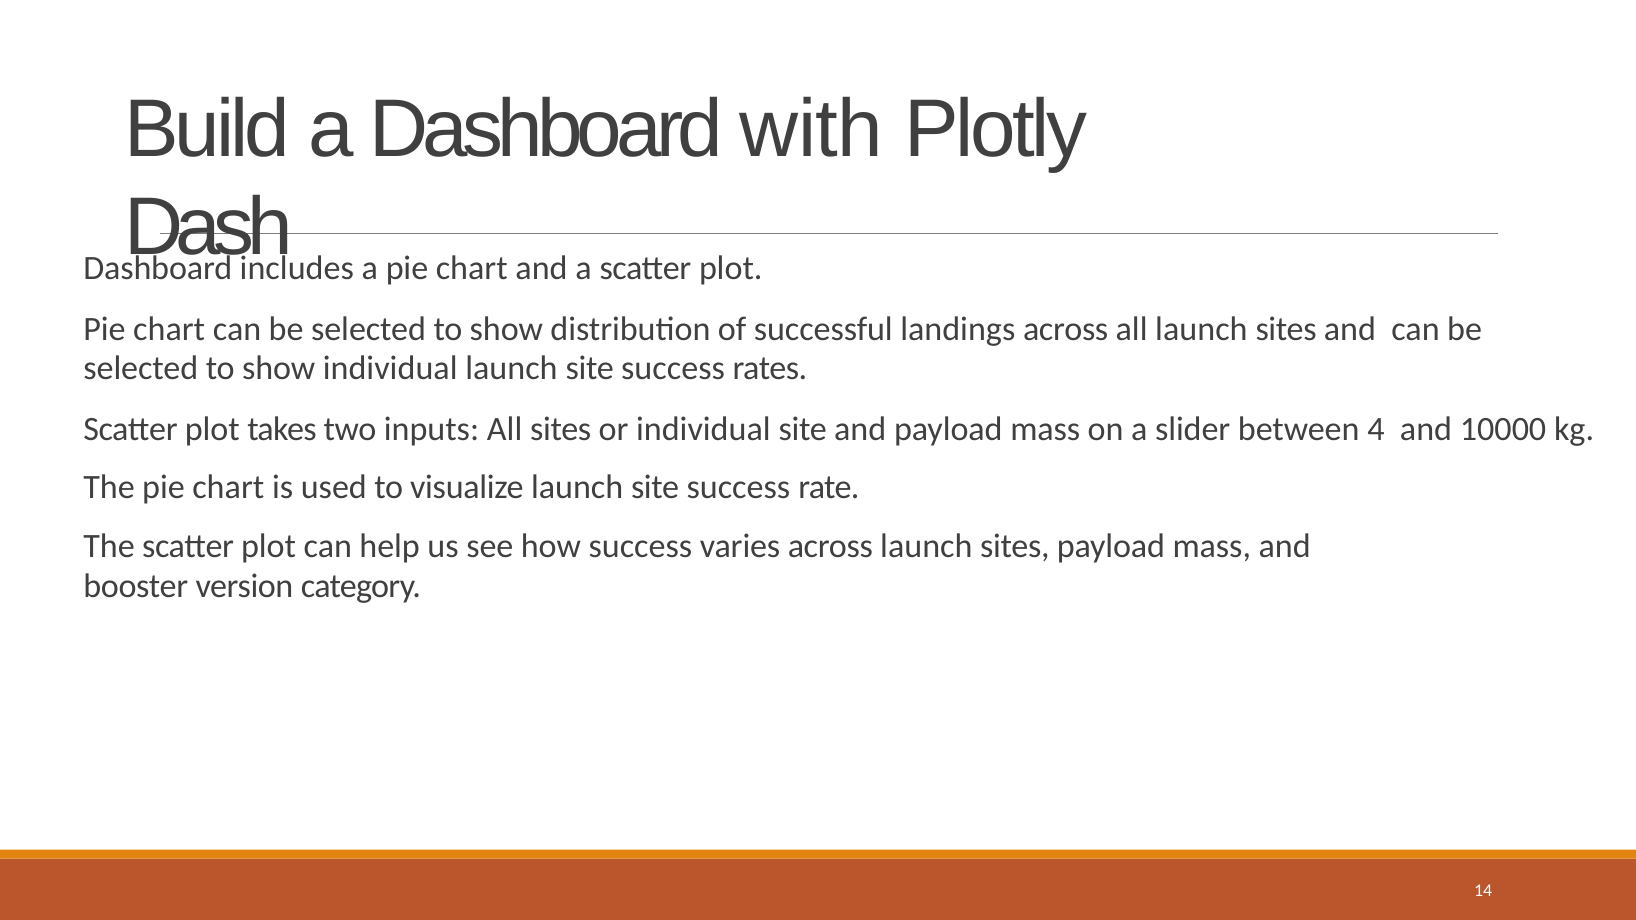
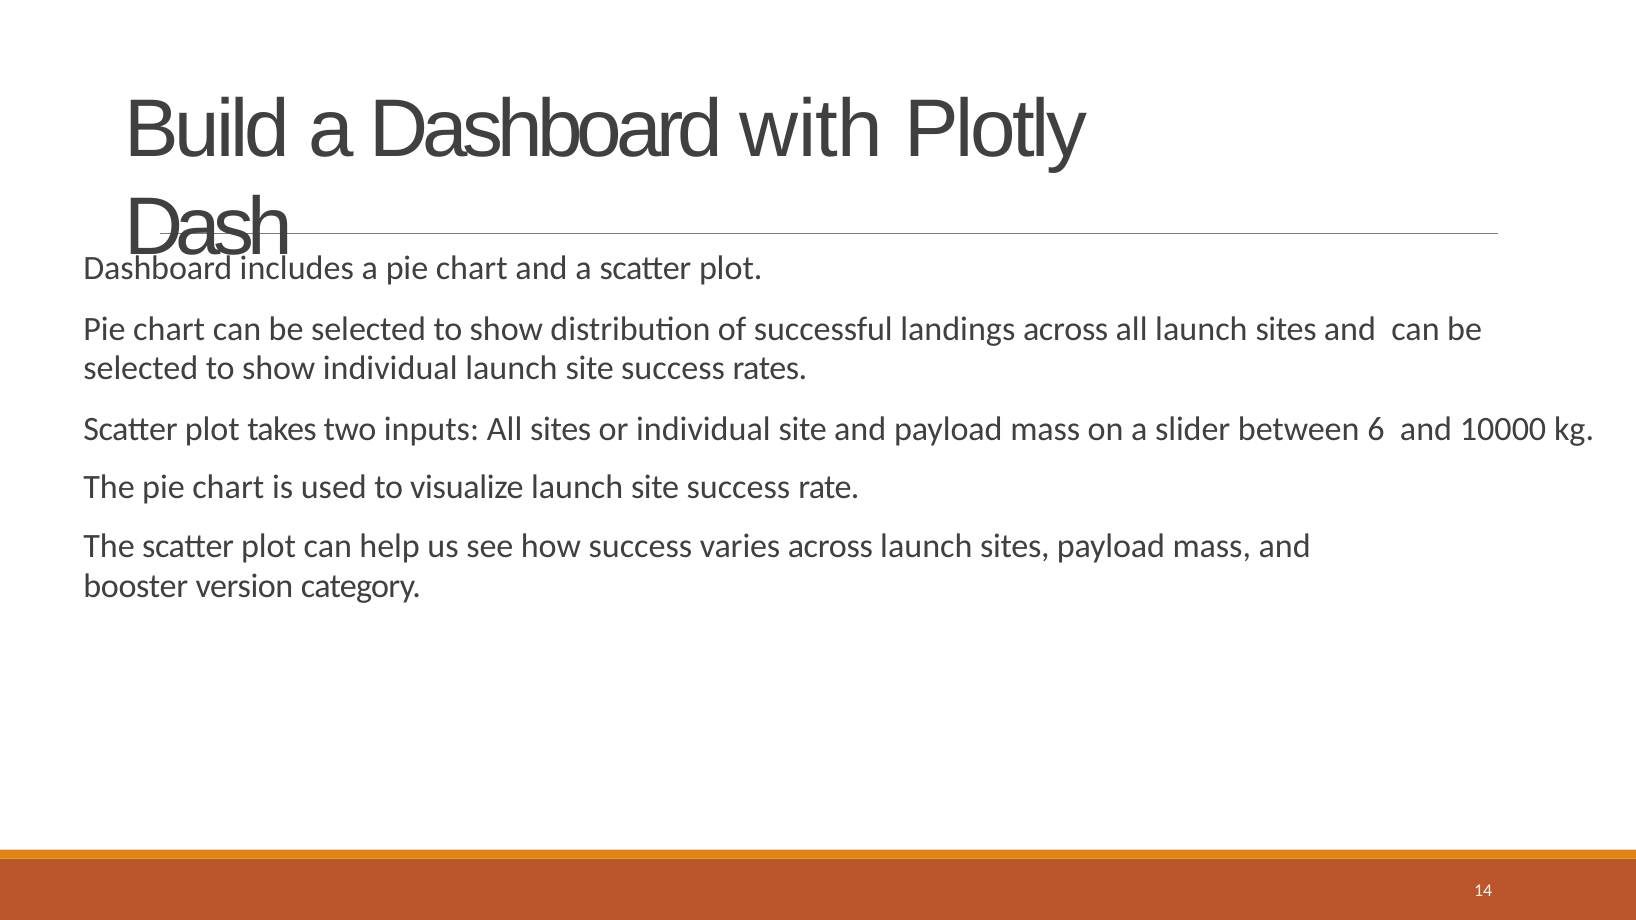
4: 4 -> 6 (1376, 429)
